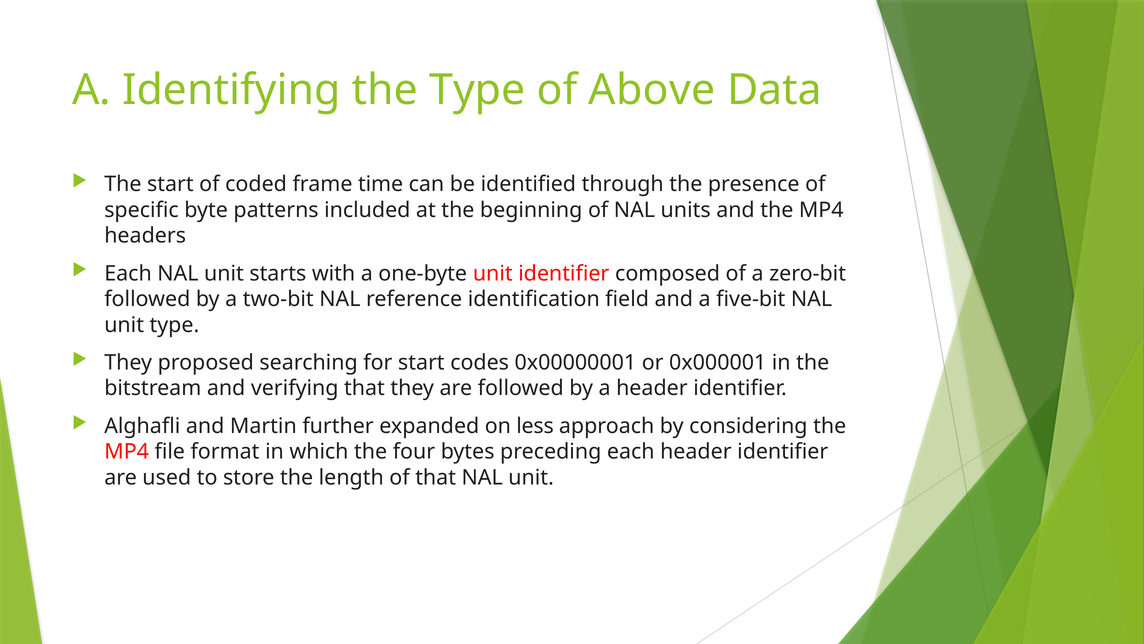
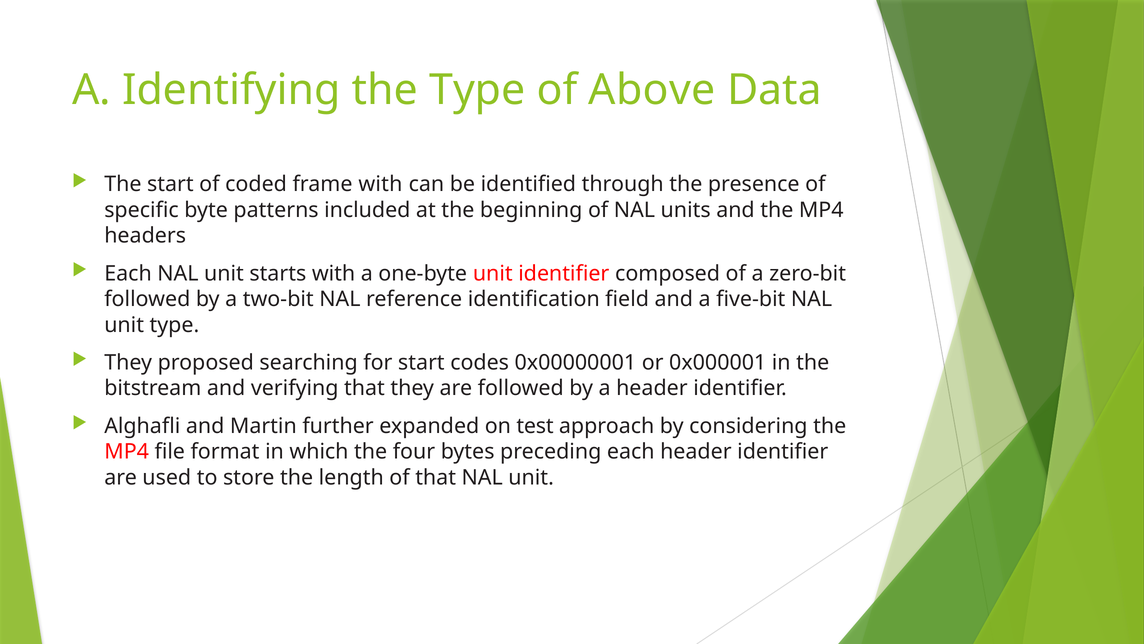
frame time: time -> with (380, 184)
less: less -> test (535, 426)
